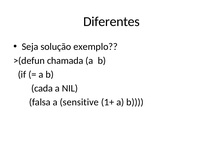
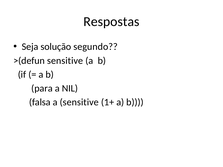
Diferentes: Diferentes -> Respostas (111, 22)
exemplo: exemplo -> segundo (96, 47)
>(defun chamada: chamada -> sensitive (65, 61)
cada: cada -> para (42, 88)
